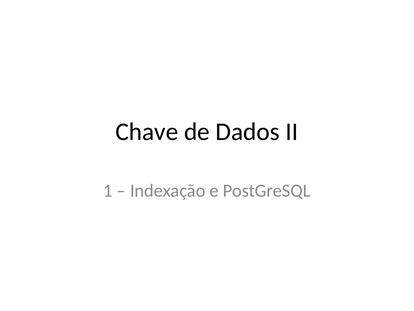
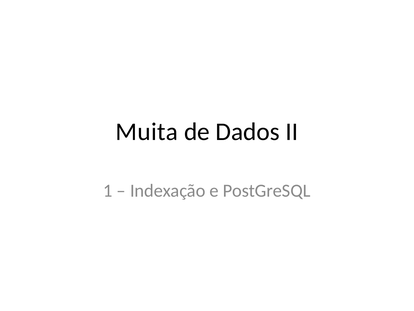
Chave: Chave -> Muita (147, 131)
